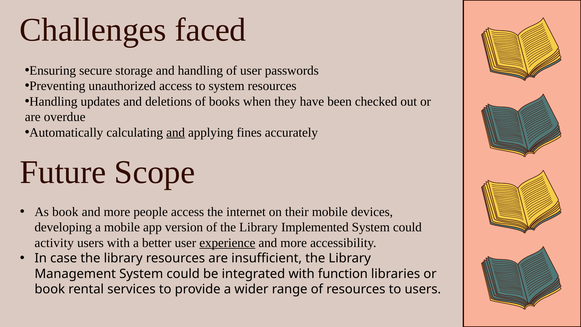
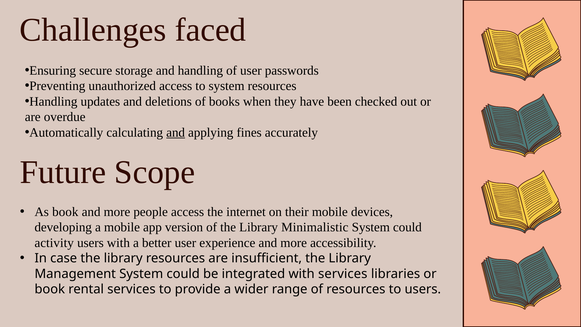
Implemented: Implemented -> Minimalistic (315, 227)
experience underline: present -> none (227, 243)
with function: function -> services (343, 274)
